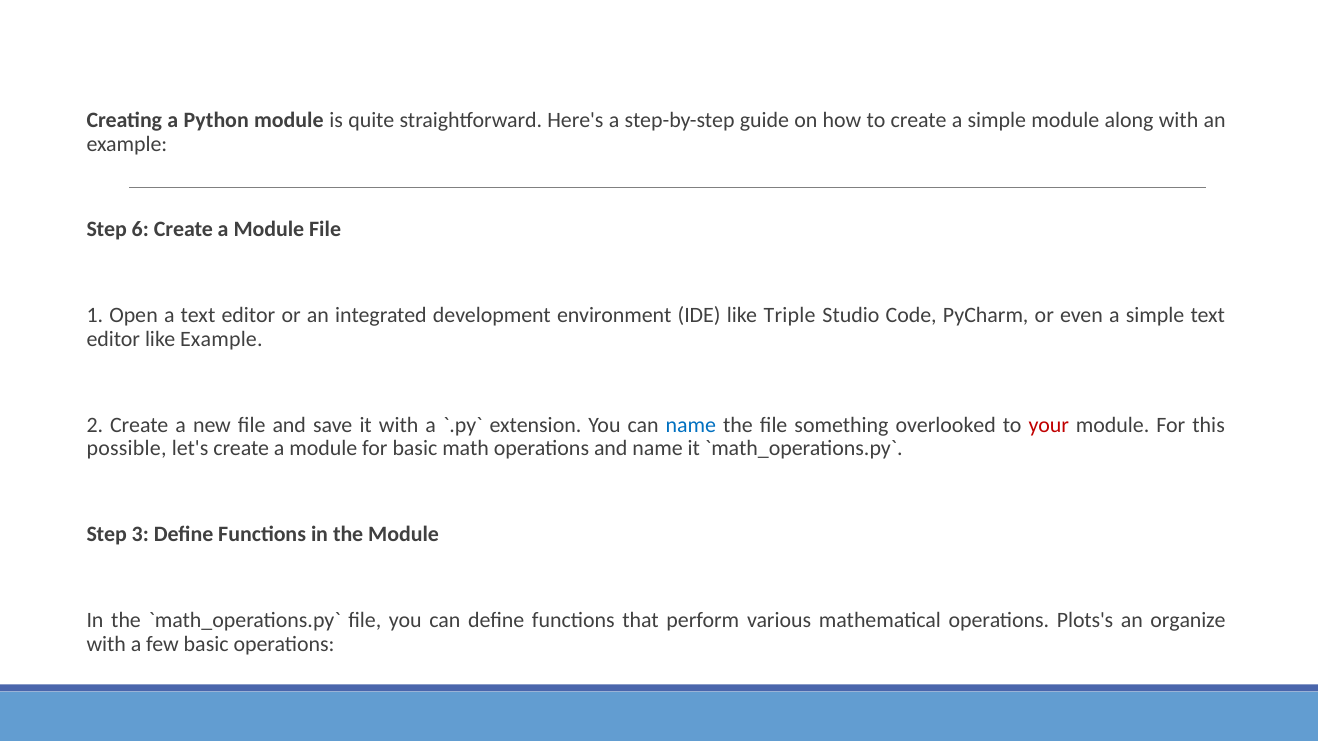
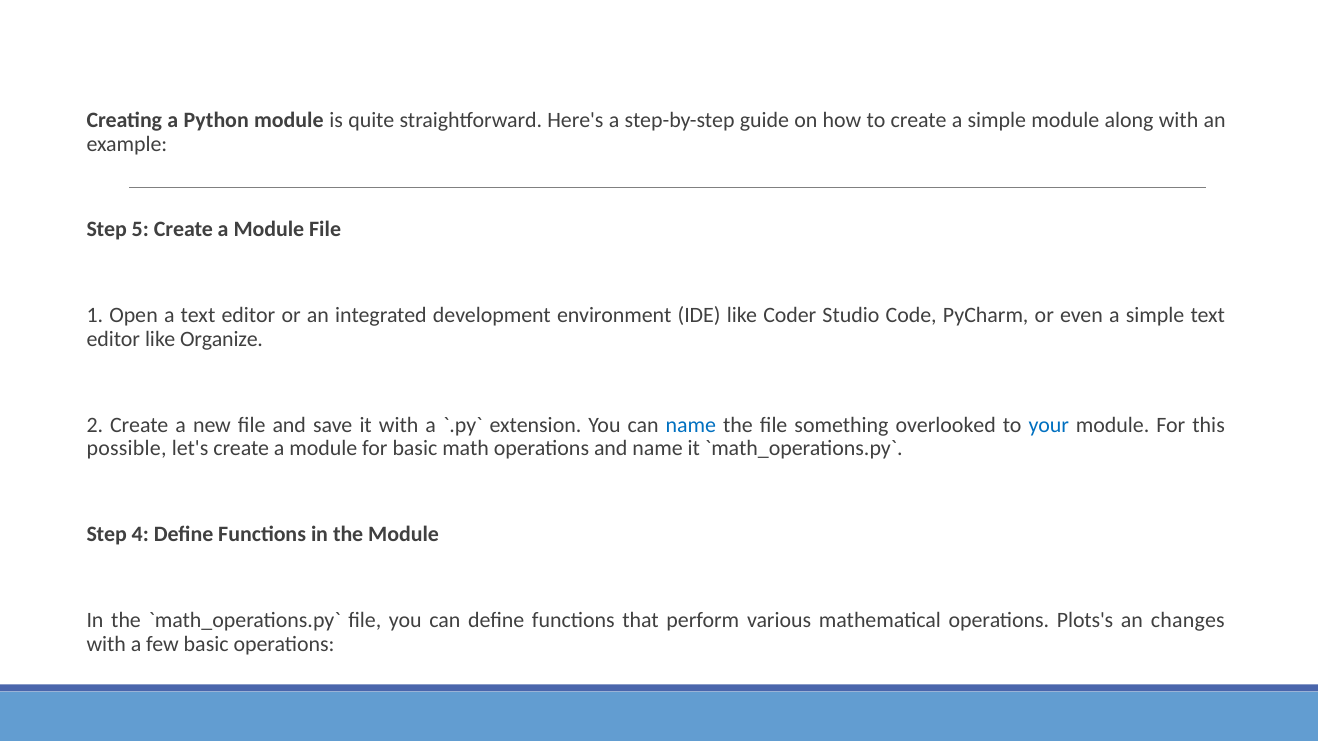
6: 6 -> 5 (140, 230)
Triple: Triple -> Coder (790, 316)
like Example: Example -> Organize (222, 339)
your colour: red -> blue (1049, 425)
3: 3 -> 4 (140, 535)
organize: organize -> changes (1188, 621)
